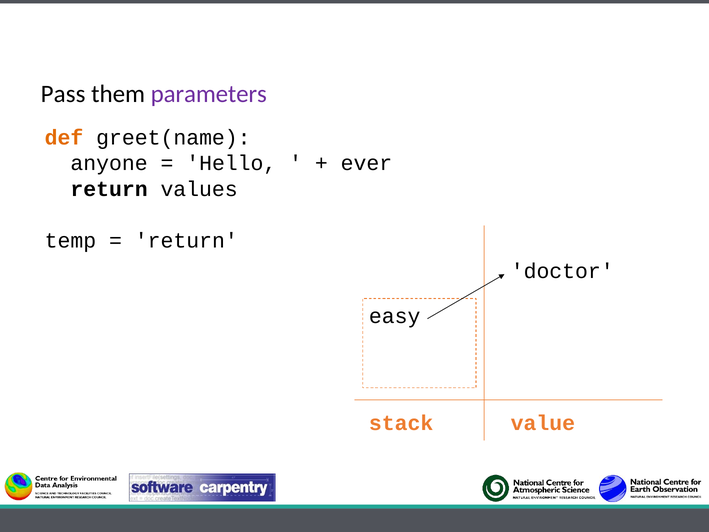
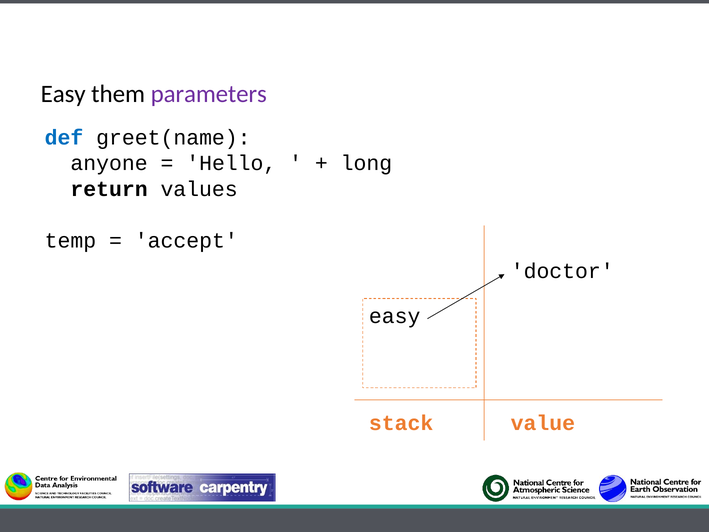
Pass: Pass -> Easy (63, 94)
def colour: orange -> blue (64, 138)
ever: ever -> long (366, 163)
return: return -> accept (186, 240)
